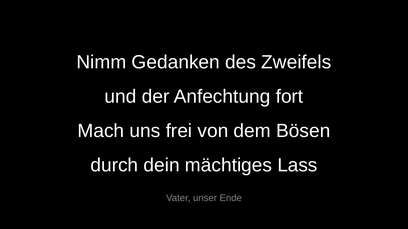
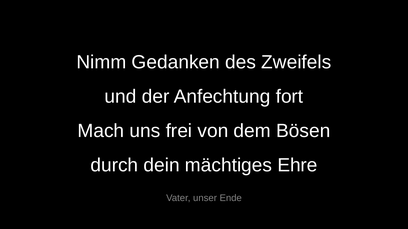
Lass: Lass -> Ehre (297, 166)
